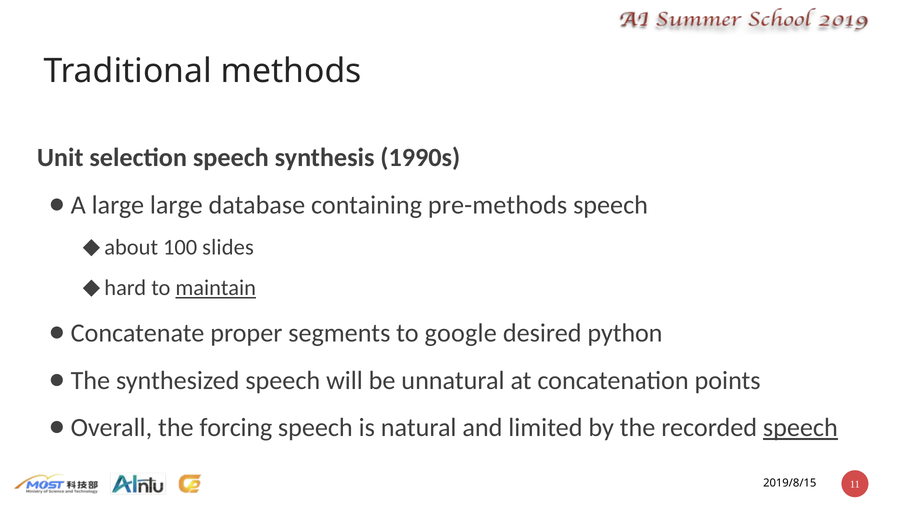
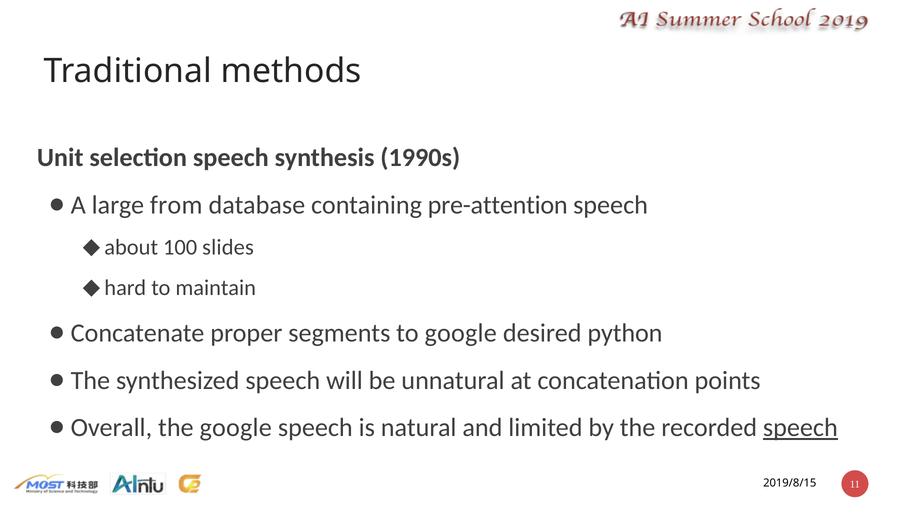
large large: large -> from (176, 205)
pre-methods: pre-methods -> pre-attention (498, 205)
maintain underline: present -> none (216, 288)
the forcing: forcing -> google (236, 427)
